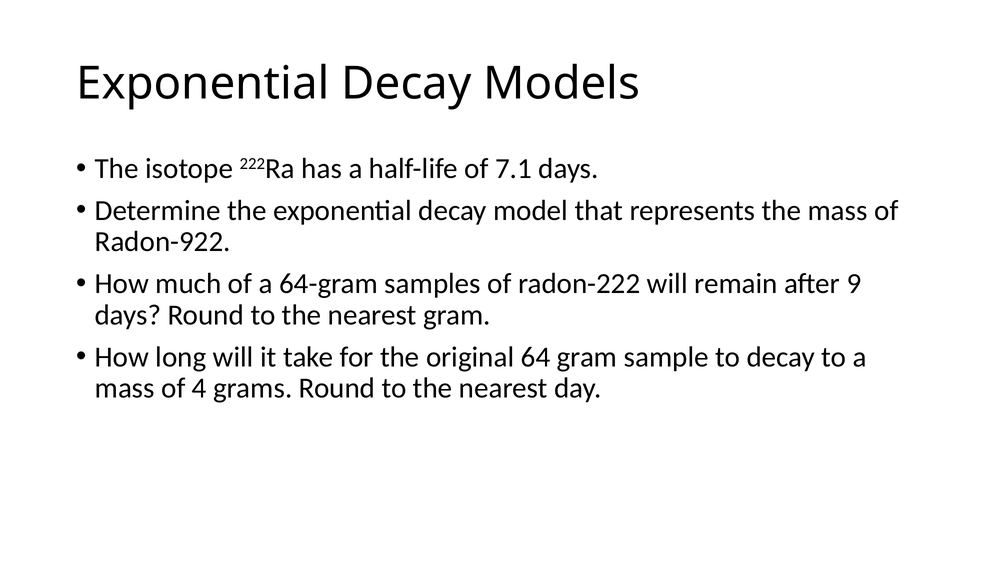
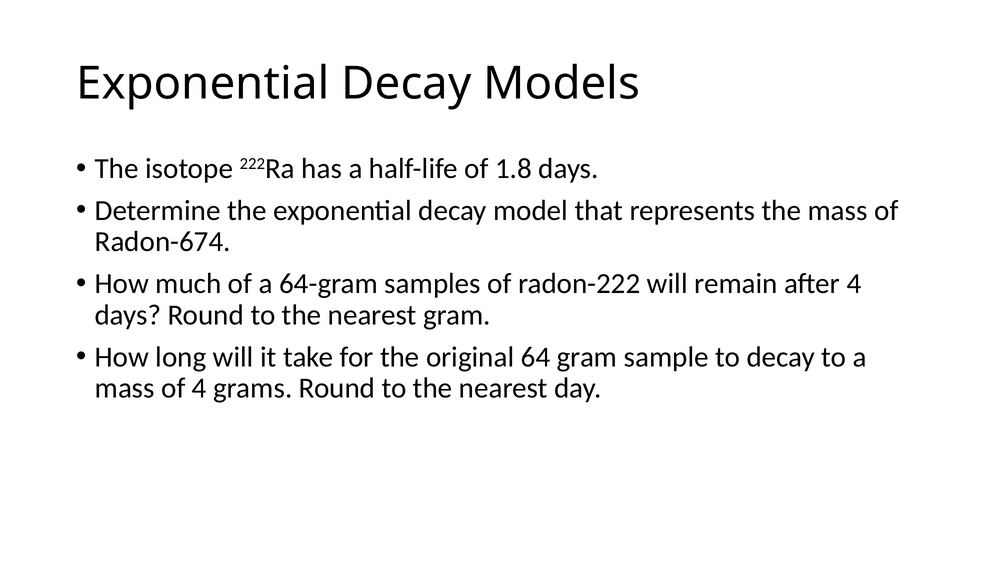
7.1: 7.1 -> 1.8 (513, 169)
Radon-922: Radon-922 -> Radon-674 (163, 242)
after 9: 9 -> 4 (854, 284)
